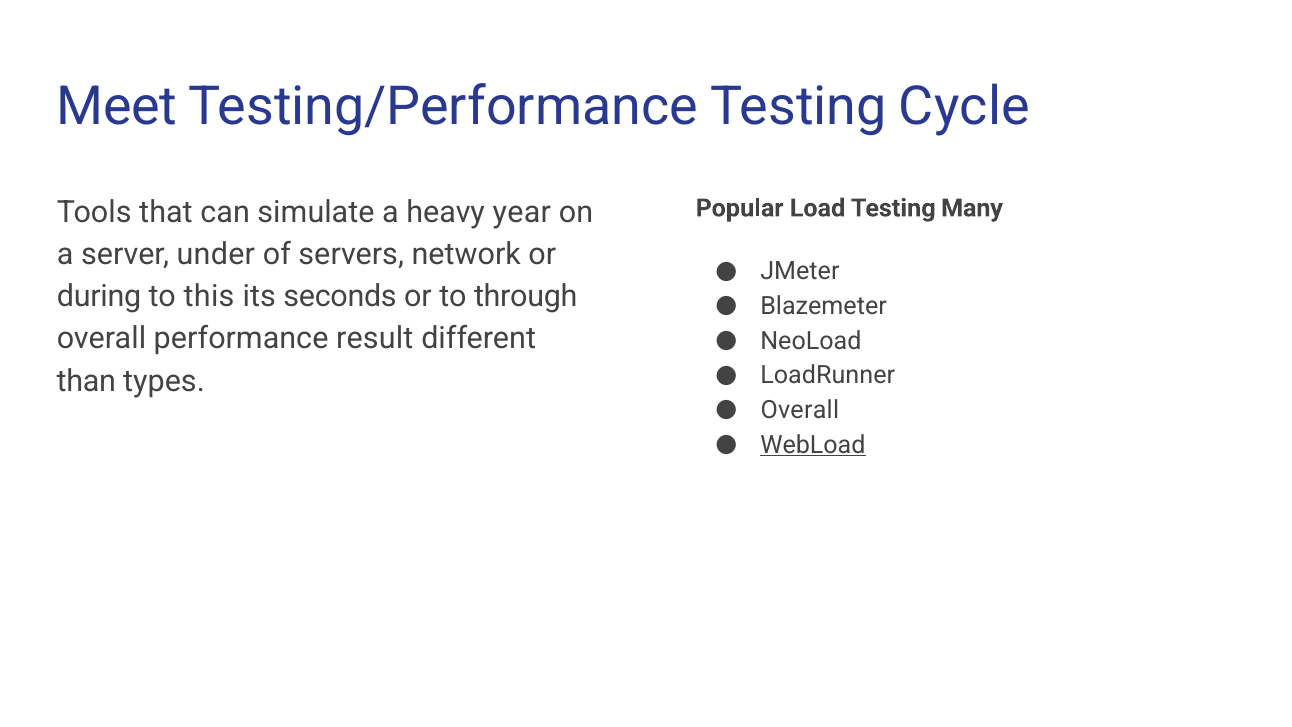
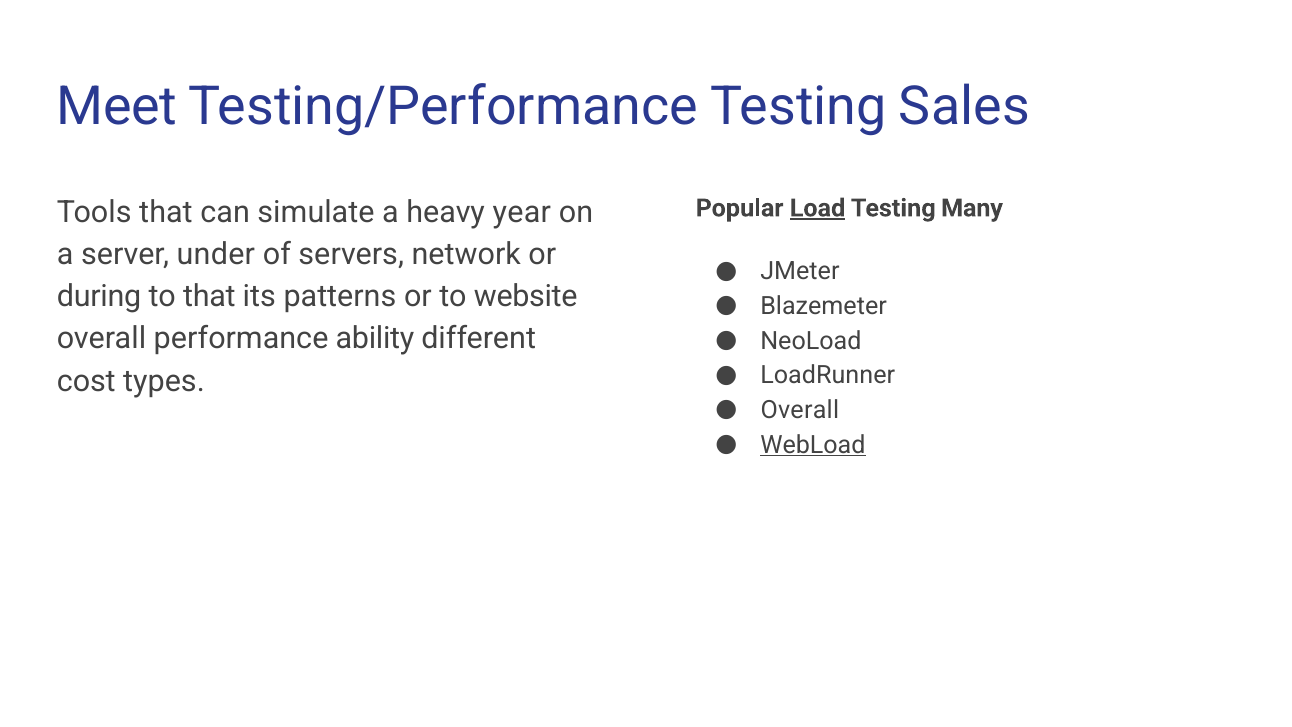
Cycle: Cycle -> Sales (965, 107)
Load underline: none -> present (817, 208)
to this: this -> that (209, 297)
seconds: seconds -> patterns (340, 297)
through: through -> website (526, 297)
result: result -> ability (375, 339)
than: than -> cost (86, 381)
